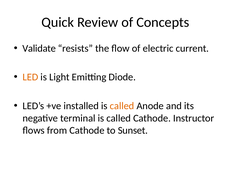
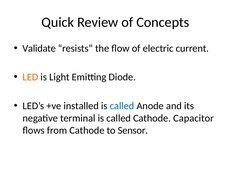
called colour: orange -> blue (122, 106)
Instructor: Instructor -> Capacitor (194, 118)
Sunset: Sunset -> Sensor (133, 131)
